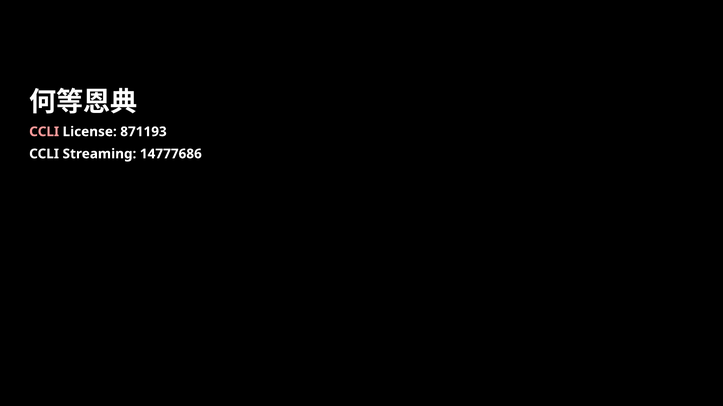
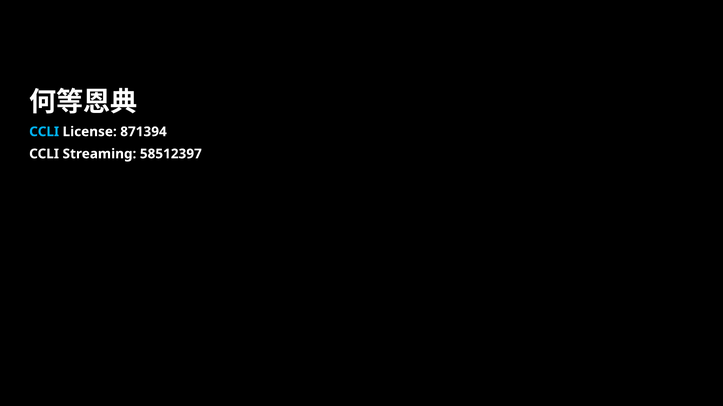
CCLI colour: pink -> light blue (44, 132)
871193: 871193 -> 871394 (143, 132)
14777686: 14777686 -> 58512397 (171, 154)
